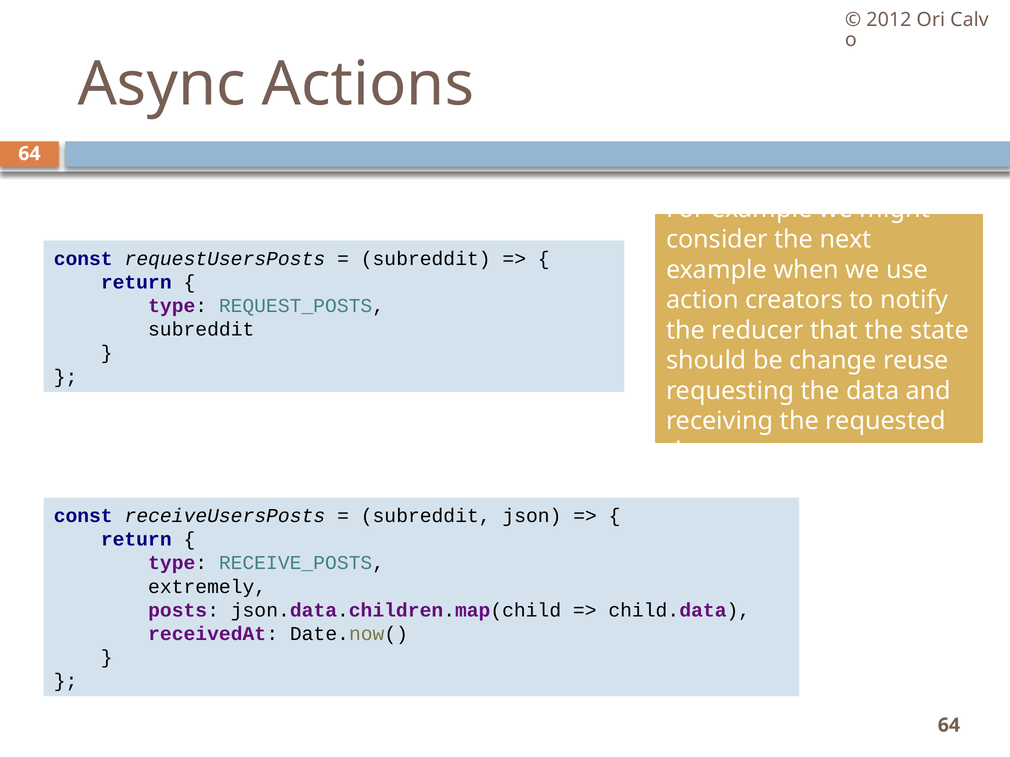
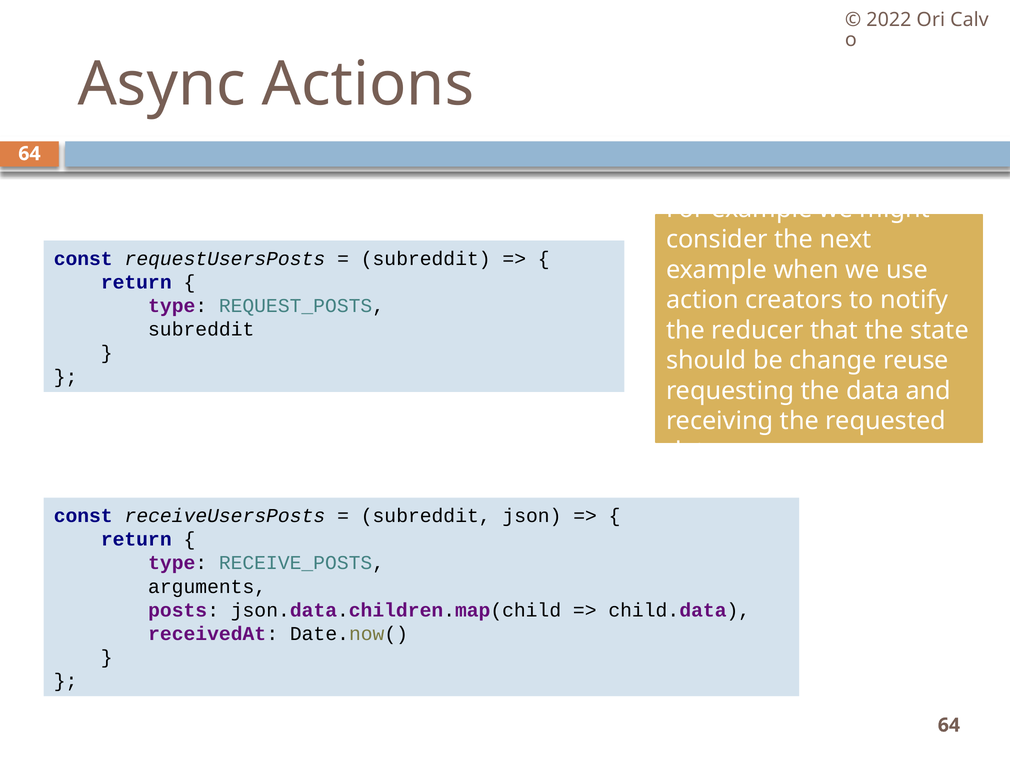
2012: 2012 -> 2022 (889, 20)
extremely: extremely -> arguments (207, 587)
